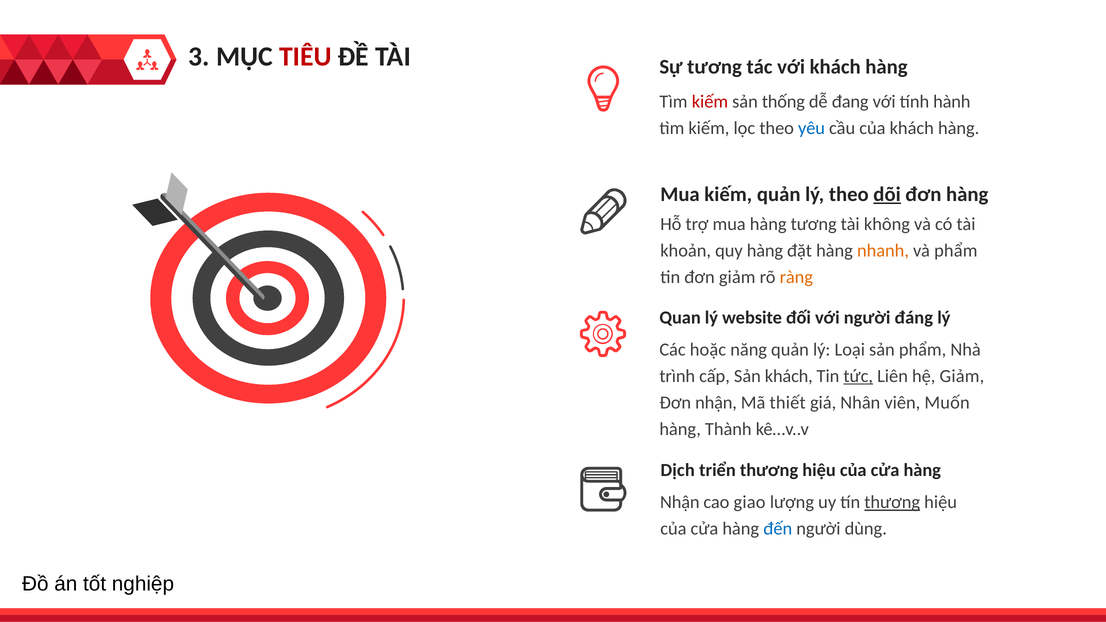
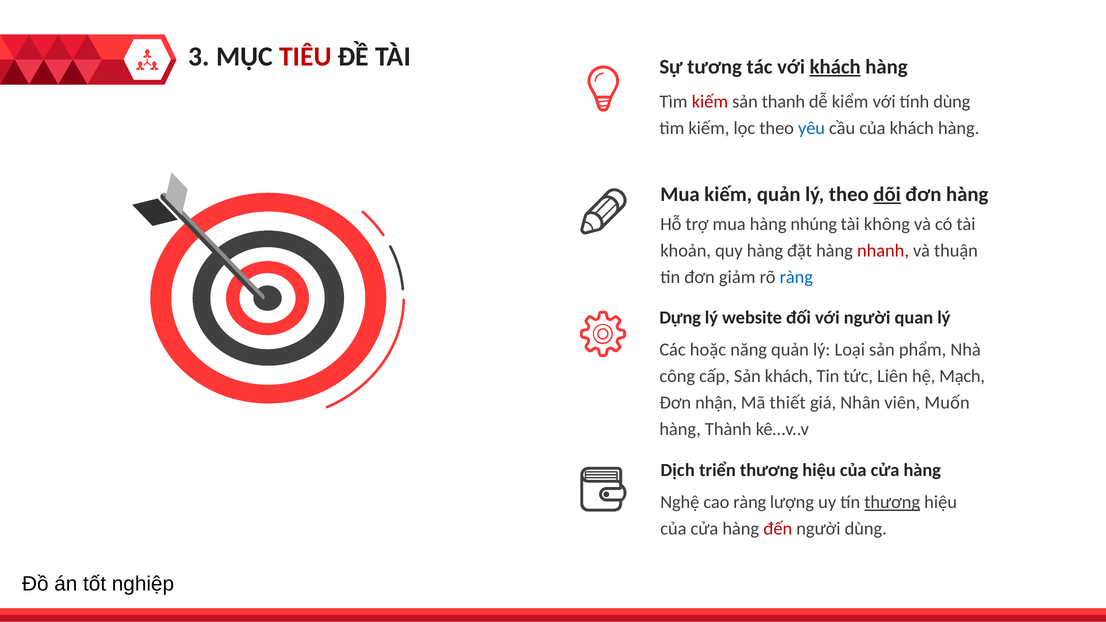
khách underline: none -> present (835, 67)
thống: thống -> thanh (783, 102)
đang: đang -> kiểm (850, 102)
tính hành: hành -> dùng (952, 102)
hàng tương: tương -> nhúng (814, 224)
nhanh colour: orange -> red (883, 251)
và phẩm: phẩm -> thuận (956, 251)
ràng colour: orange -> blue (796, 277)
Quan: Quan -> Dựng (680, 318)
đáng: đáng -> quan (914, 318)
trình: trình -> công (677, 376)
tức underline: present -> none (858, 376)
hệ Giảm: Giảm -> Mạch (962, 376)
Nhận: Nhận -> Nghệ (680, 502)
cao giao: giao -> ràng (750, 502)
đến colour: blue -> red (778, 529)
